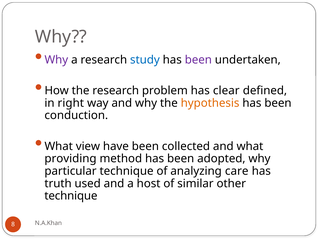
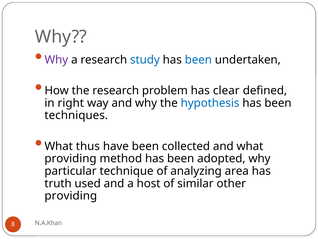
been colour: purple -> blue (198, 60)
hypothesis colour: orange -> blue (210, 103)
conduction: conduction -> techniques (76, 115)
view: view -> thus (88, 146)
care: care -> area (237, 171)
technique: technique -> providing (71, 196)
